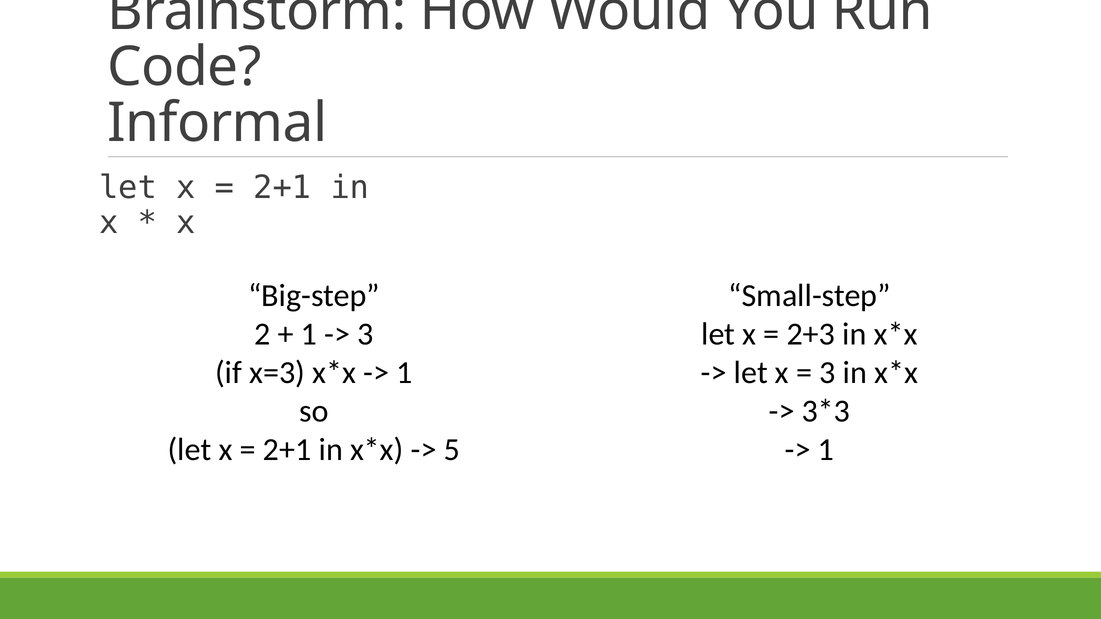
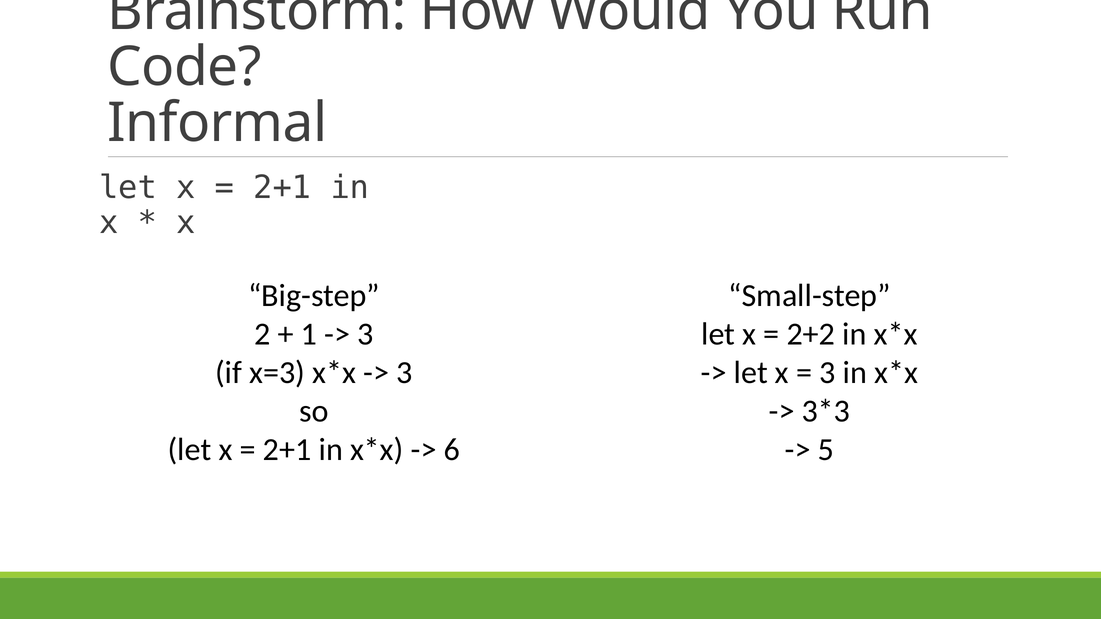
2+3: 2+3 -> 2+2 (811, 334)
1: 1 -> 3 (405, 373)
5: 5 -> 6 (452, 450)
1: 1 -> 5 (826, 450)
